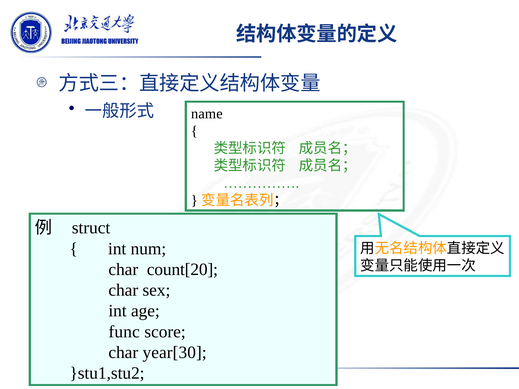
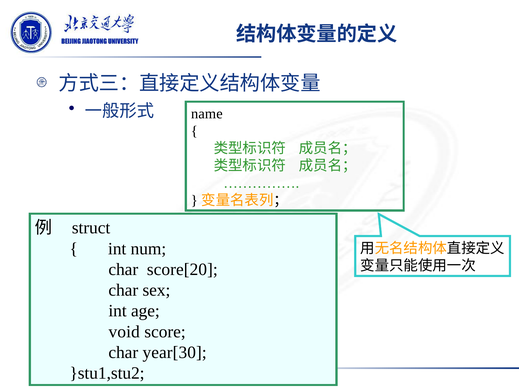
count[20: count[20 -> score[20 (182, 270)
func: func -> void (124, 332)
